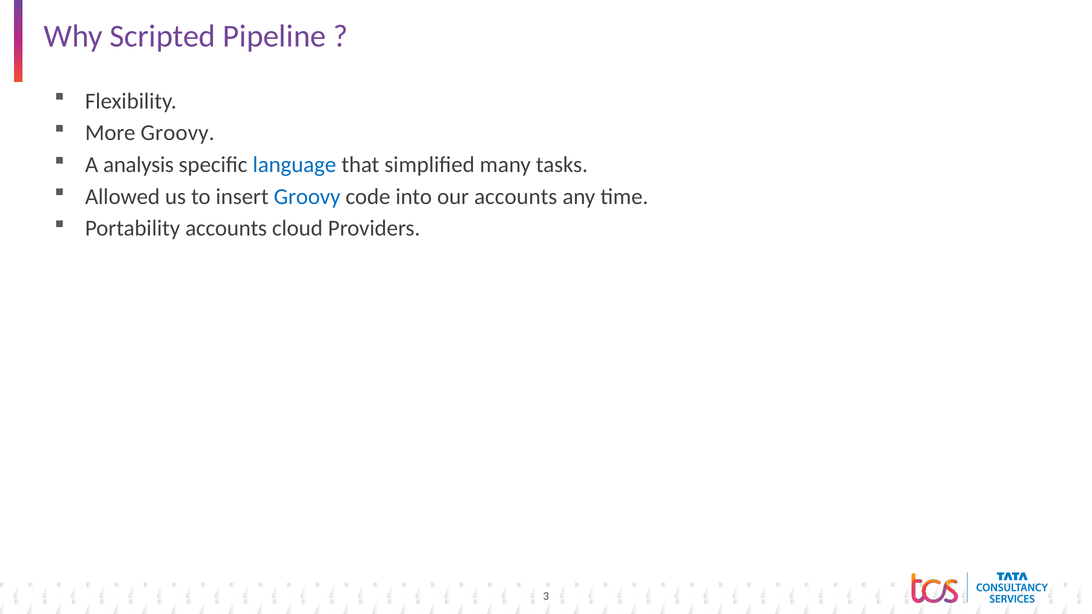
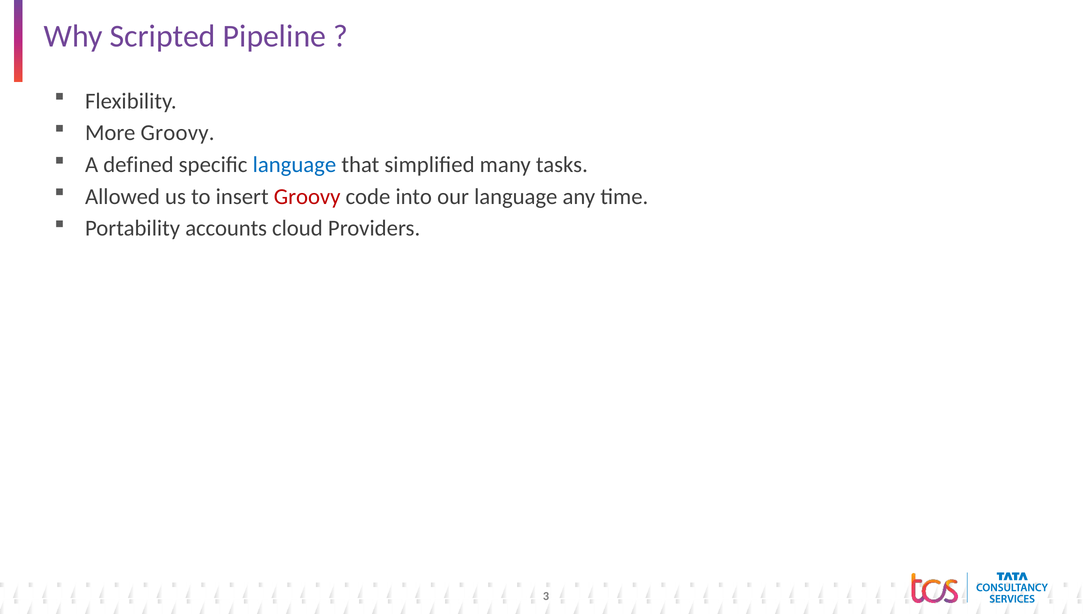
analysis: analysis -> defined (138, 165)
Groovy colour: blue -> red (307, 197)
our accounts: accounts -> language (516, 197)
